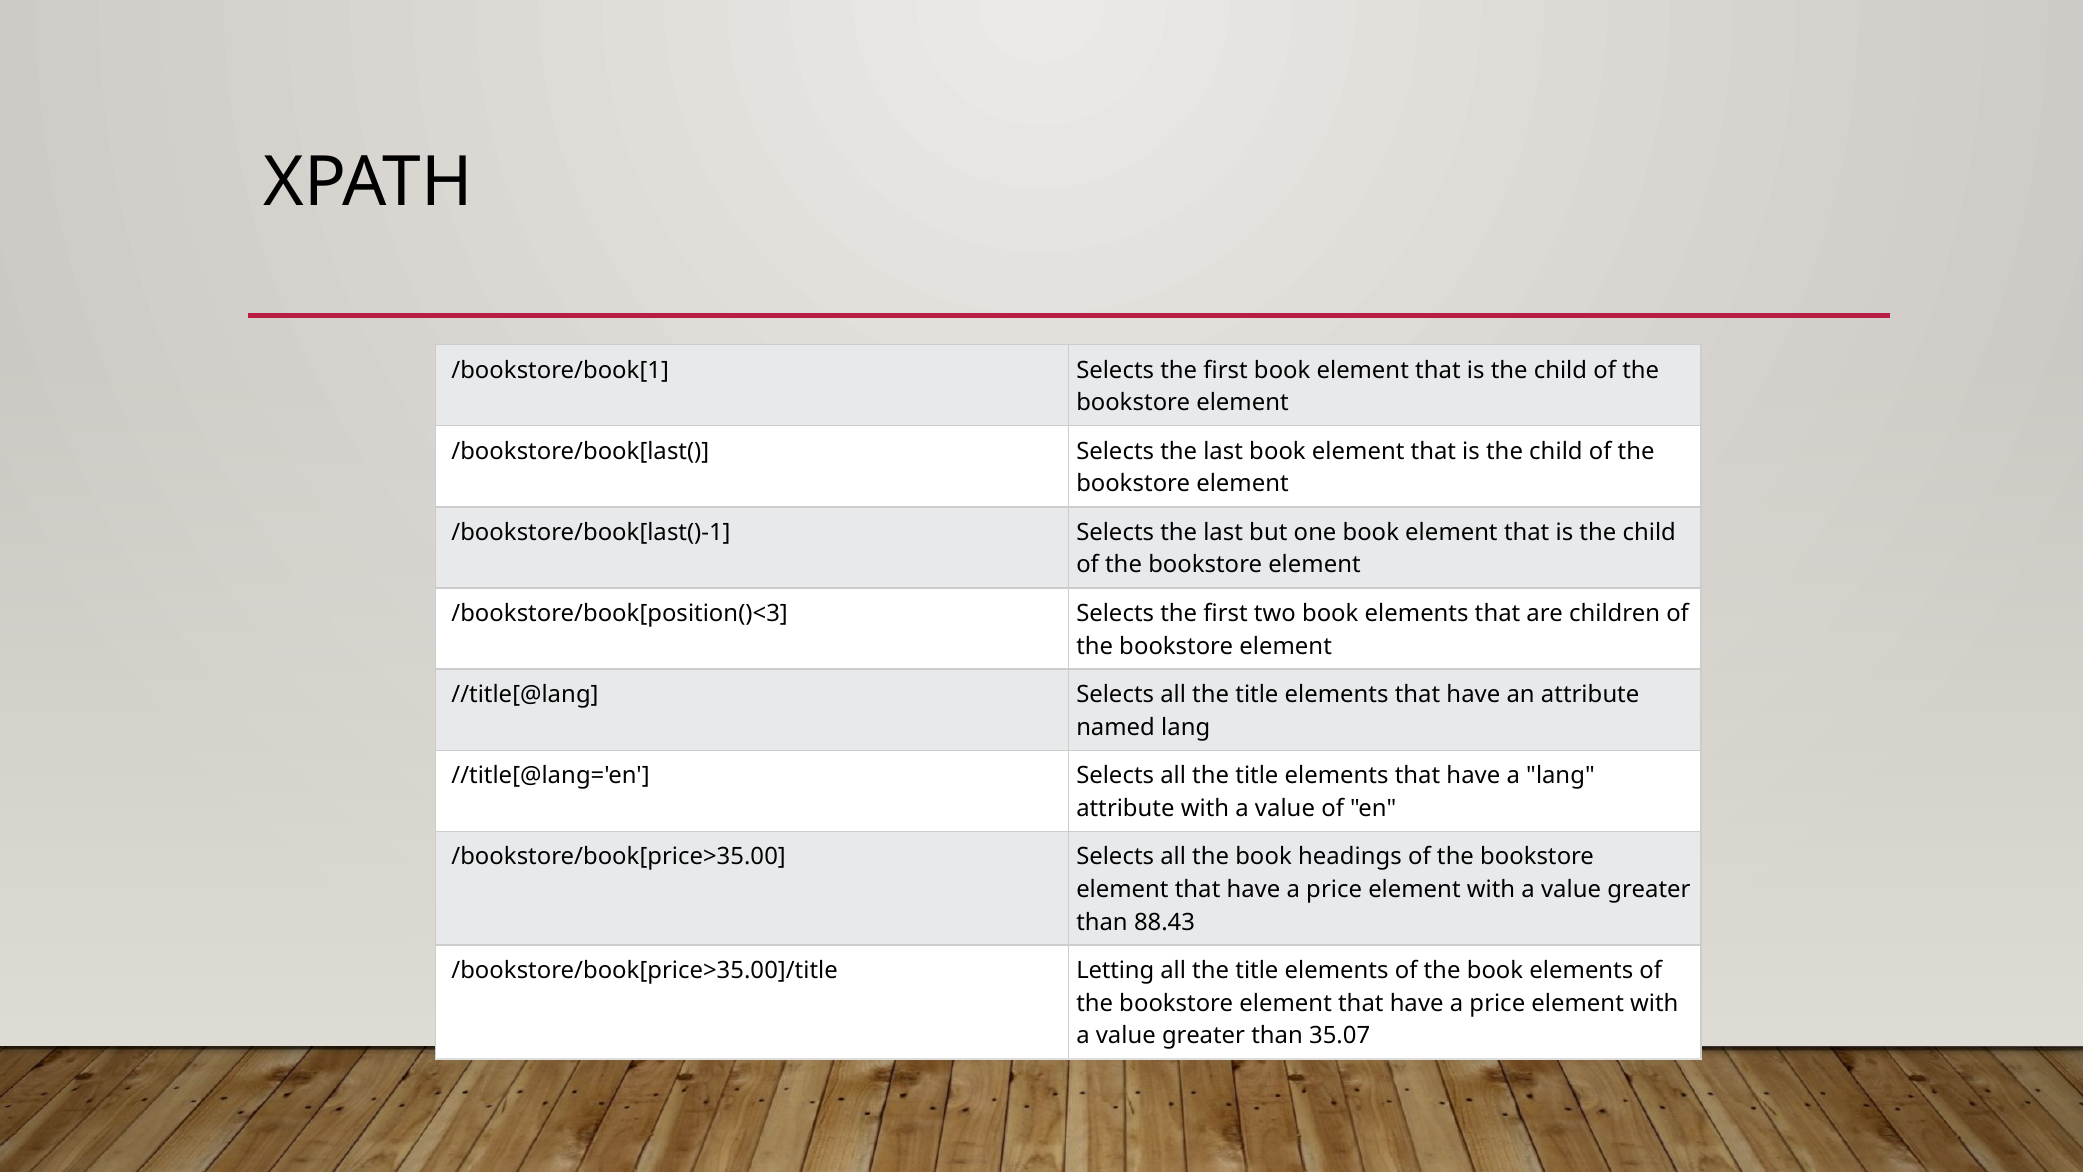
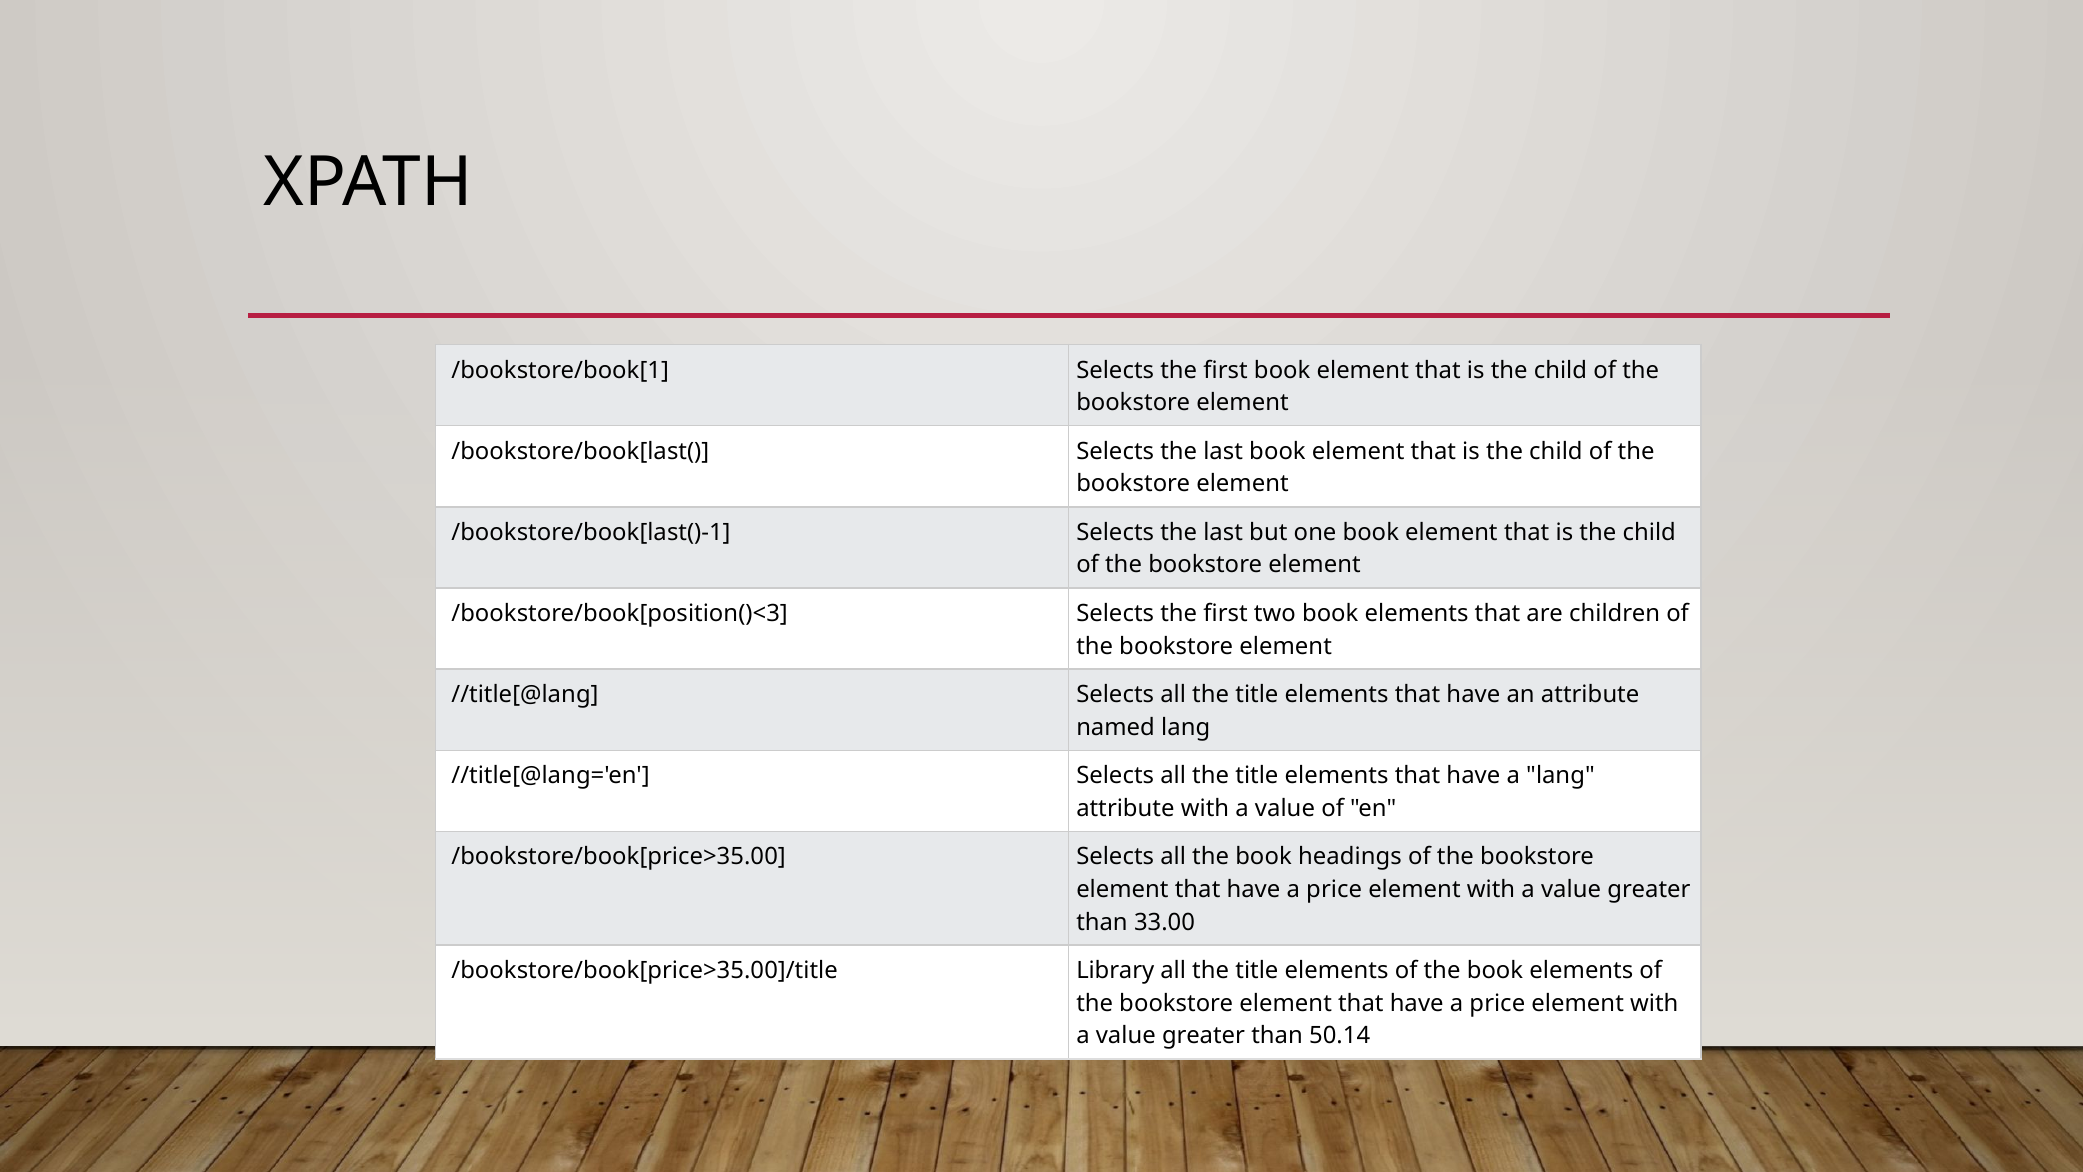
88.43: 88.43 -> 33.00 (1165, 922)
Letting: Letting -> Library (1115, 970)
35.07: 35.07 -> 50.14 (1340, 1036)
